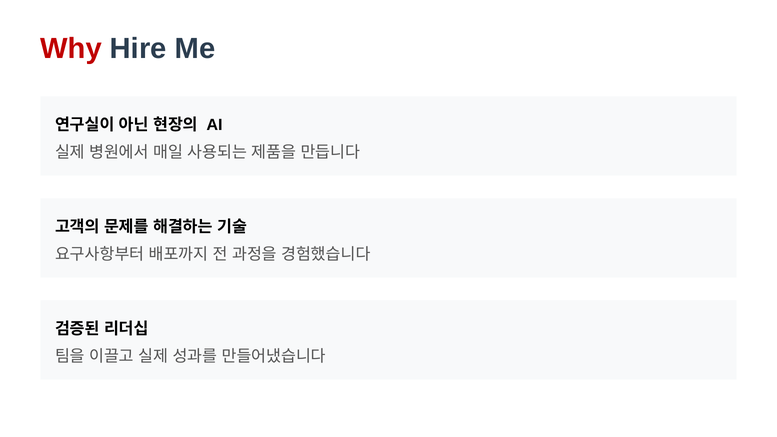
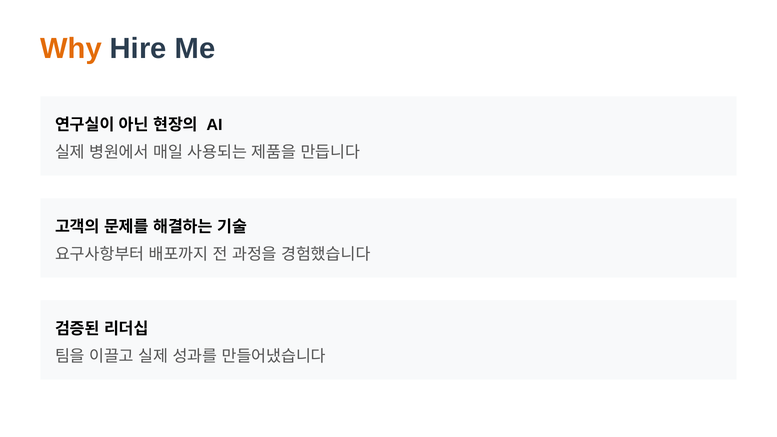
Why colour: red -> orange (71, 48)
